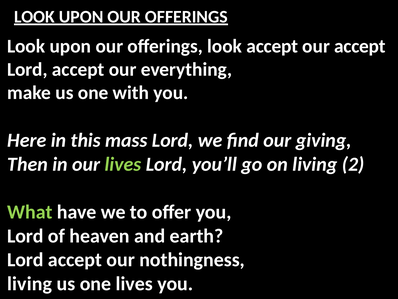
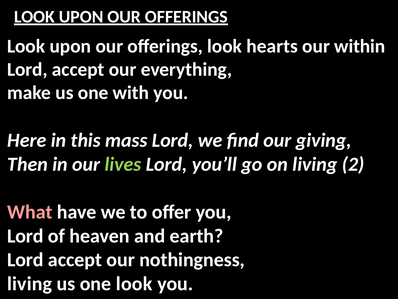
look accept: accept -> hearts (272, 46)
our accept: accept -> within (360, 46)
What colour: light green -> pink (30, 212)
one lives: lives -> look (134, 283)
